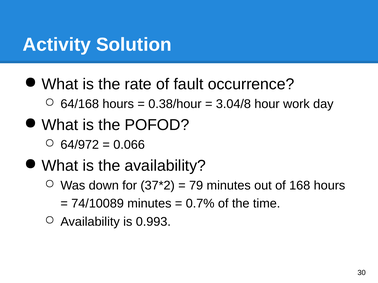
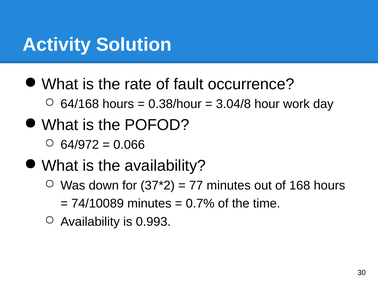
79: 79 -> 77 (196, 186)
